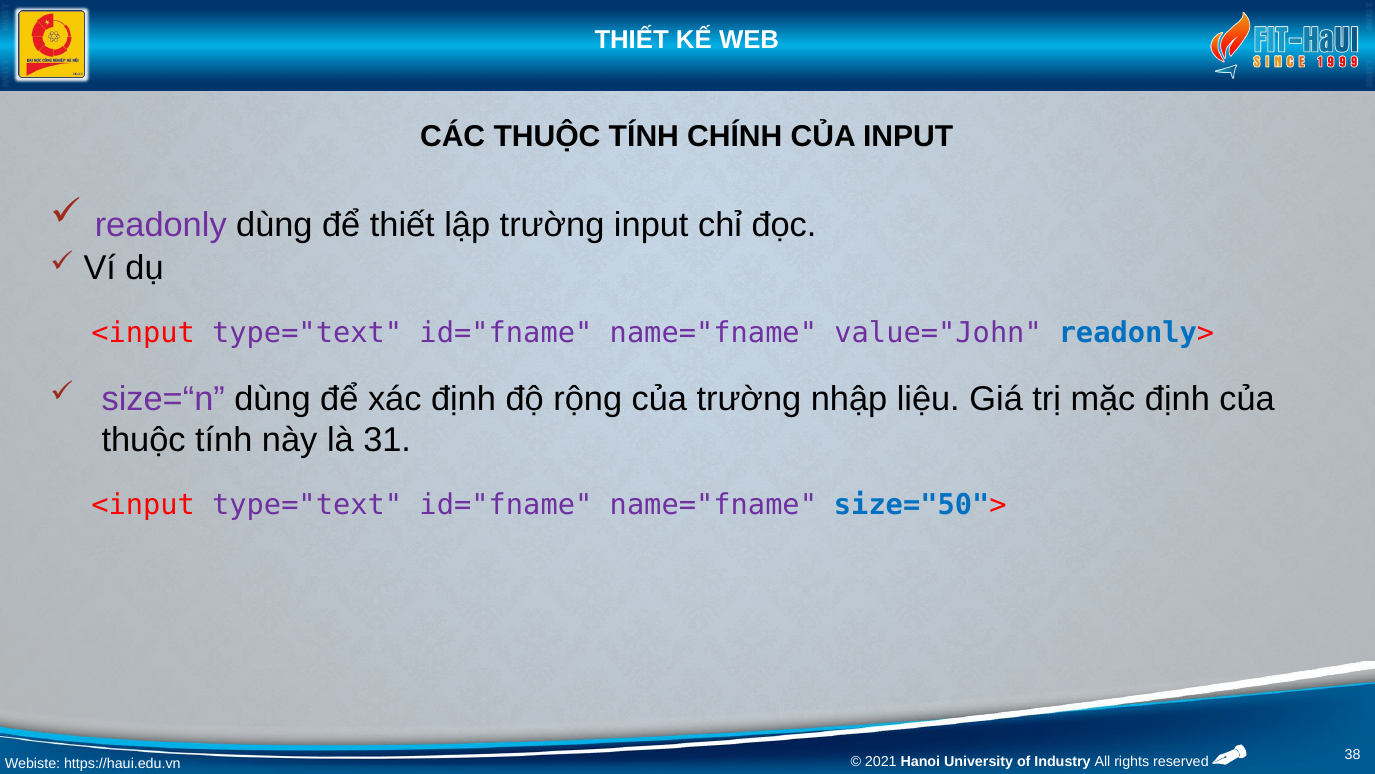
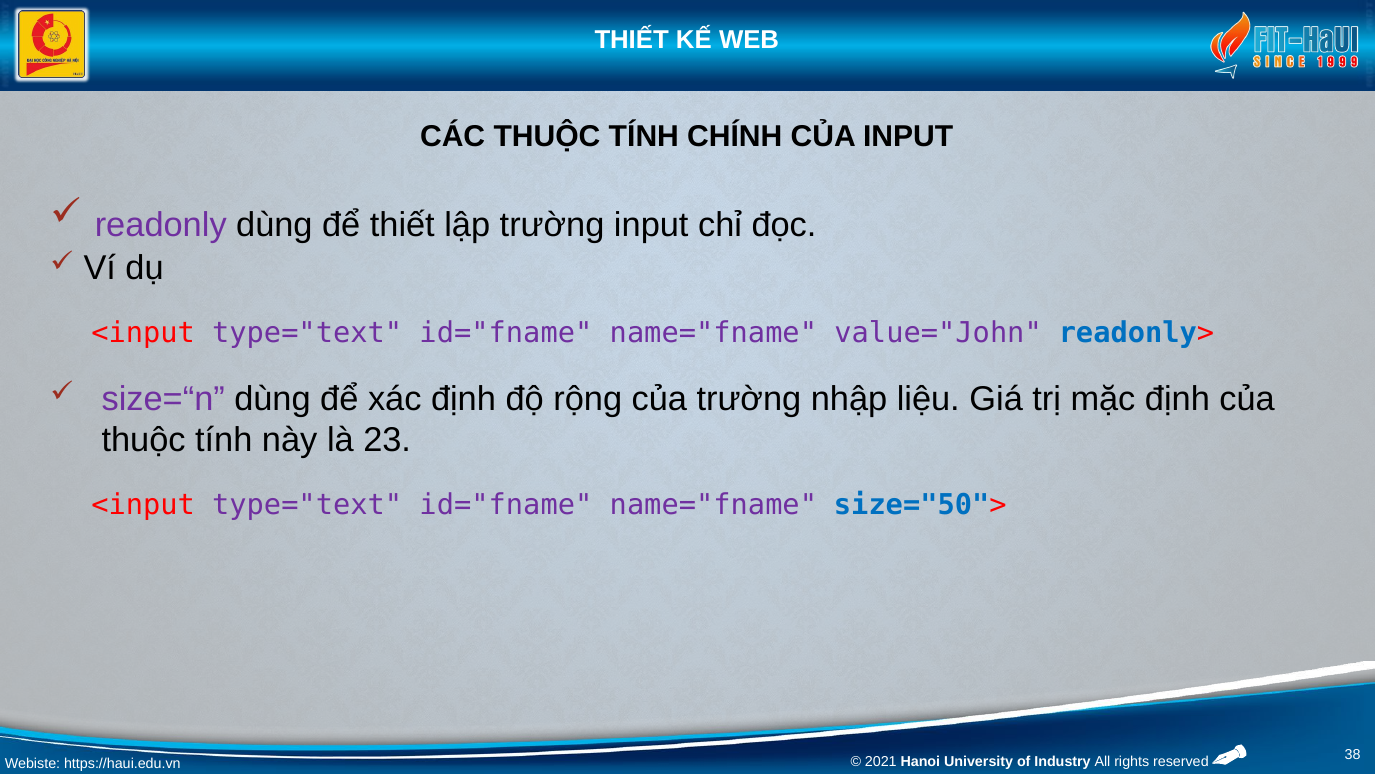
31: 31 -> 23 (387, 440)
